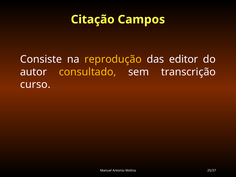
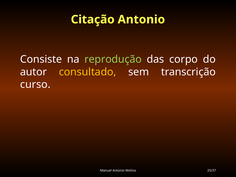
Citação Campos: Campos -> Antonio (141, 20)
reprodução colour: yellow -> light green (113, 59)
editor: editor -> corpo (184, 59)
